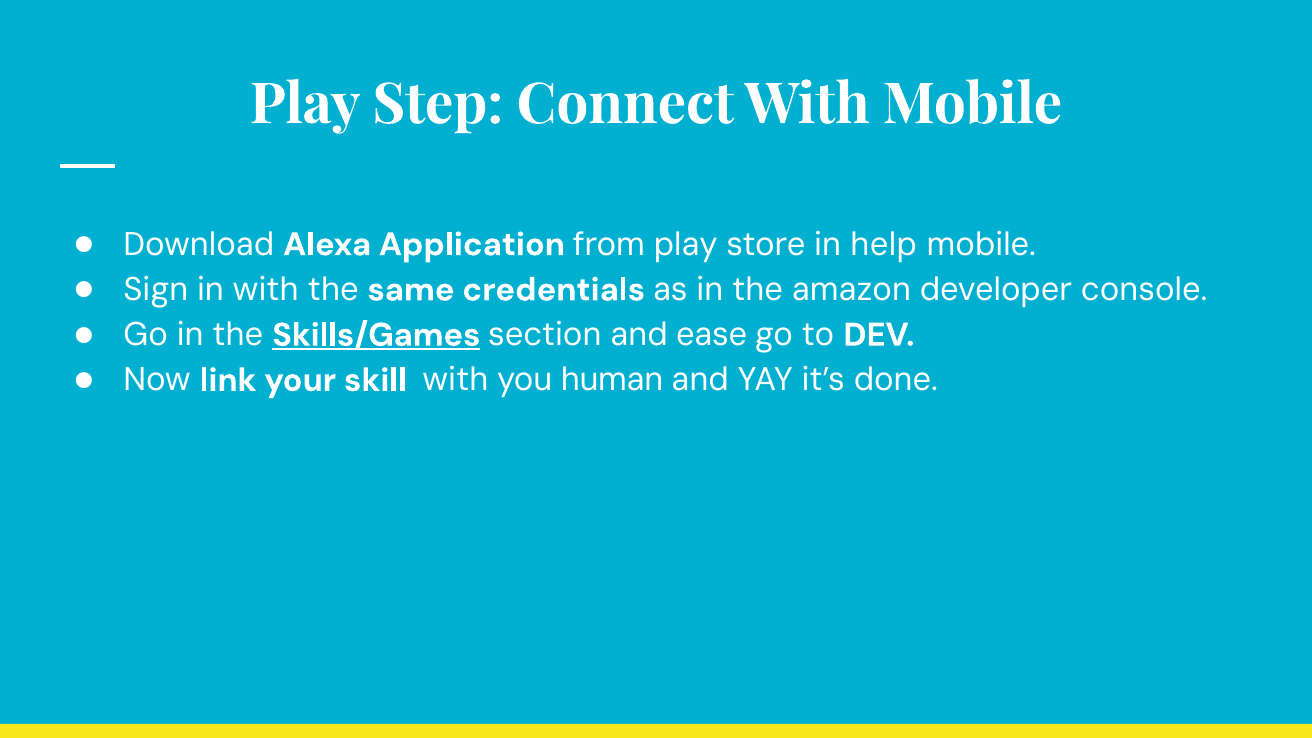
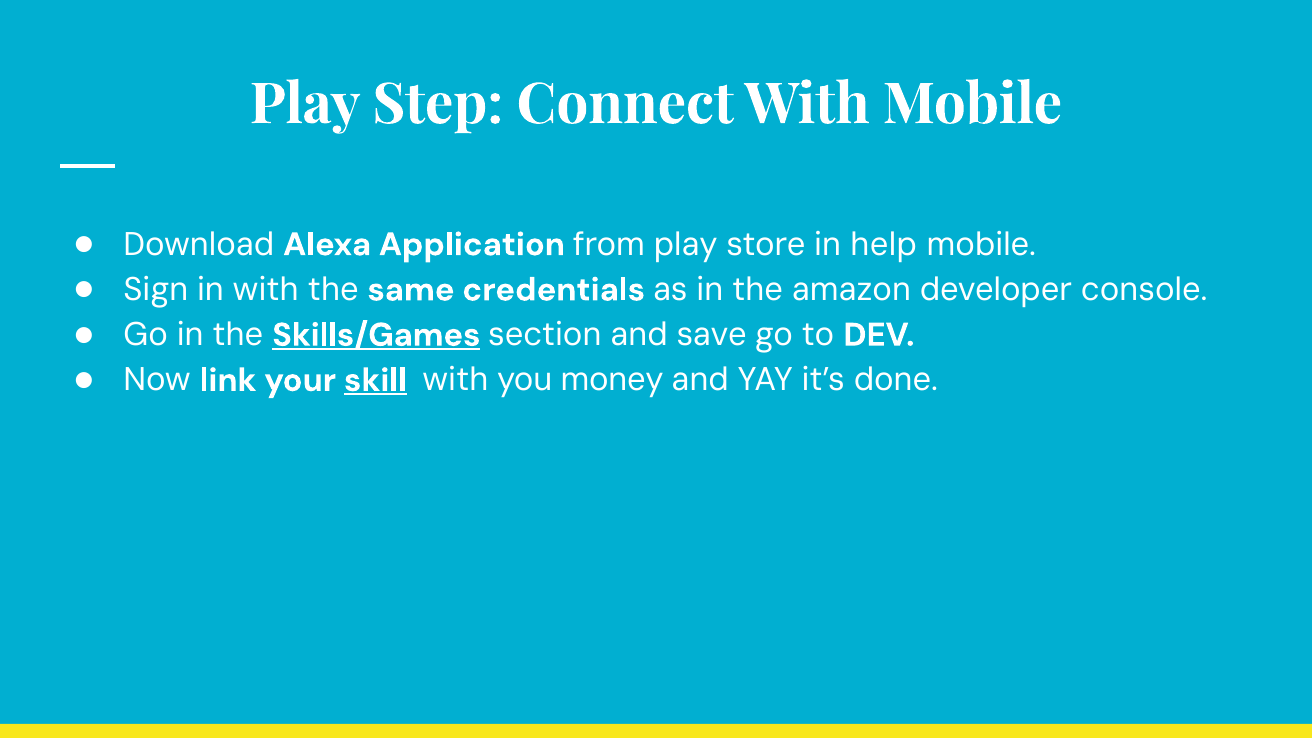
ease: ease -> save (712, 335)
skill underline: none -> present (375, 380)
human: human -> money (612, 380)
